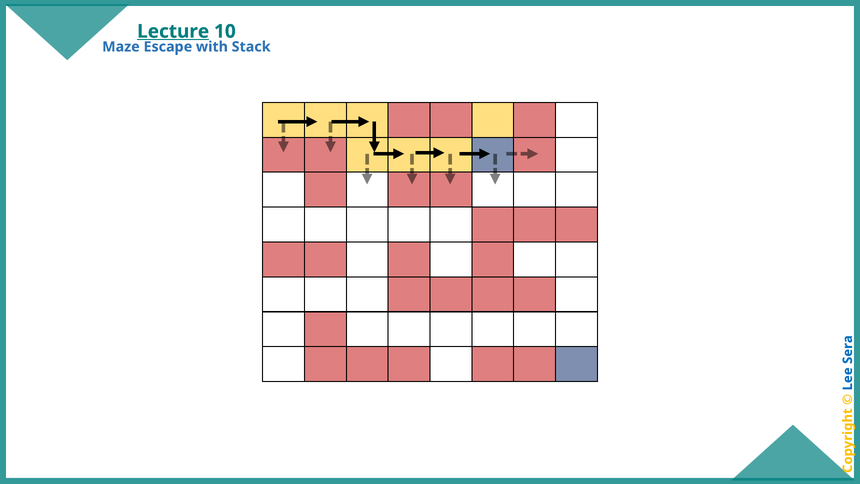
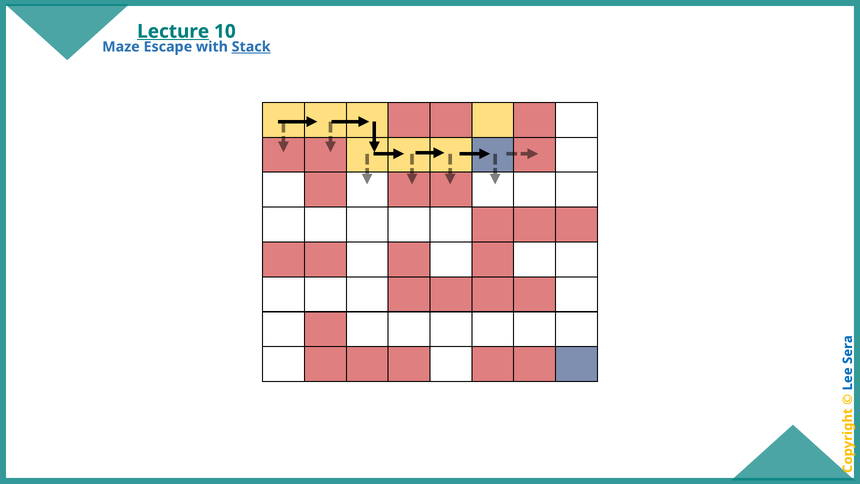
Stack underline: none -> present (251, 47)
